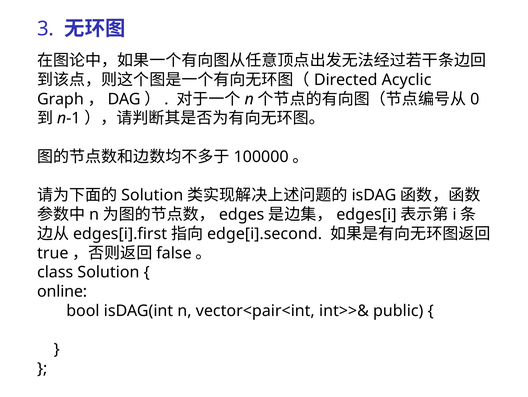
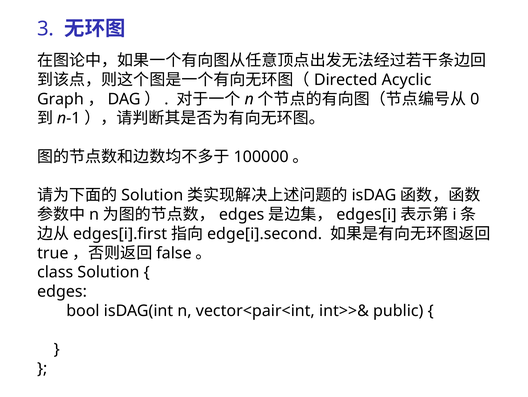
online: online -> edges (62, 291)
